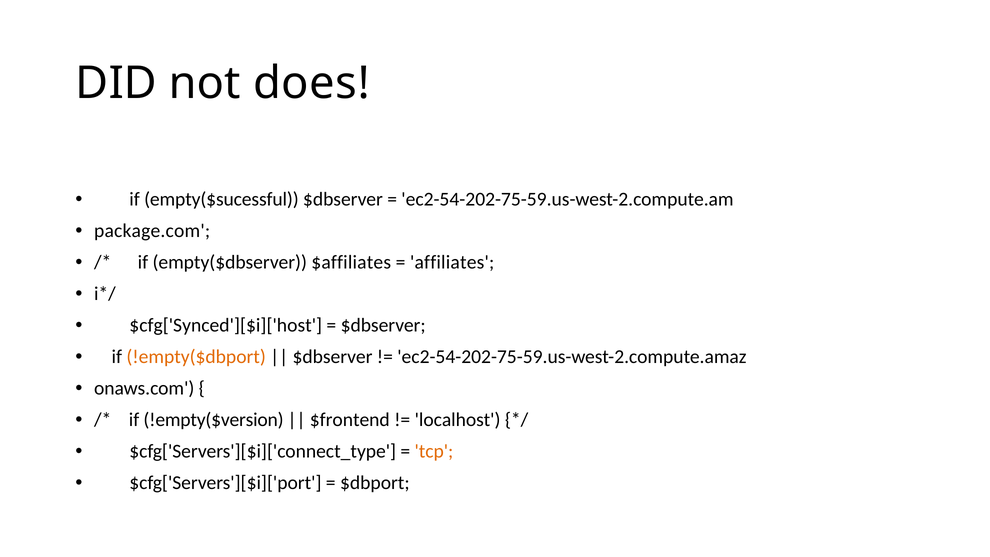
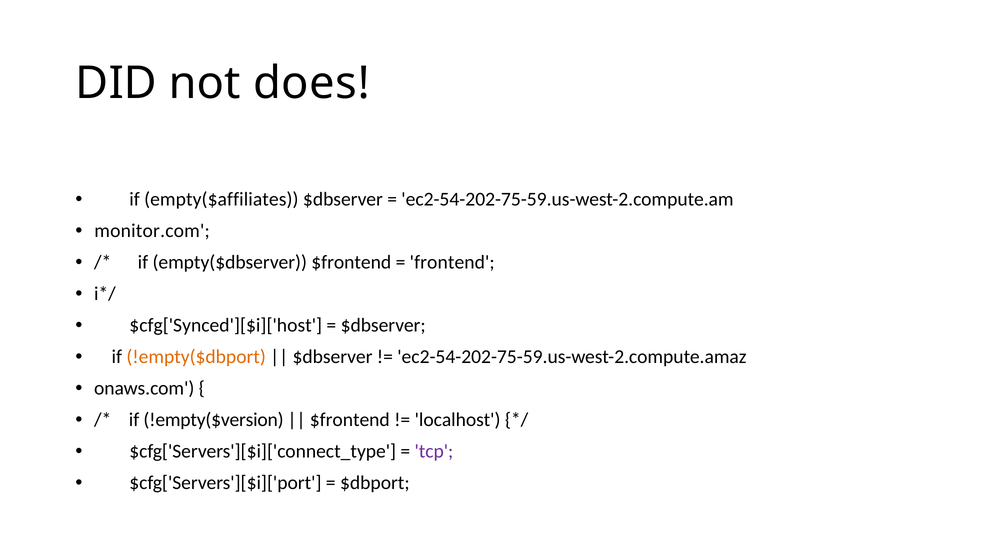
empty($sucessful: empty($sucessful -> empty($affiliates (221, 199)
package.com: package.com -> monitor.com (152, 231)
empty($dbserver $affiliates: $affiliates -> $frontend (351, 262)
affiliates: affiliates -> frontend (452, 262)
tcp colour: orange -> purple (434, 451)
